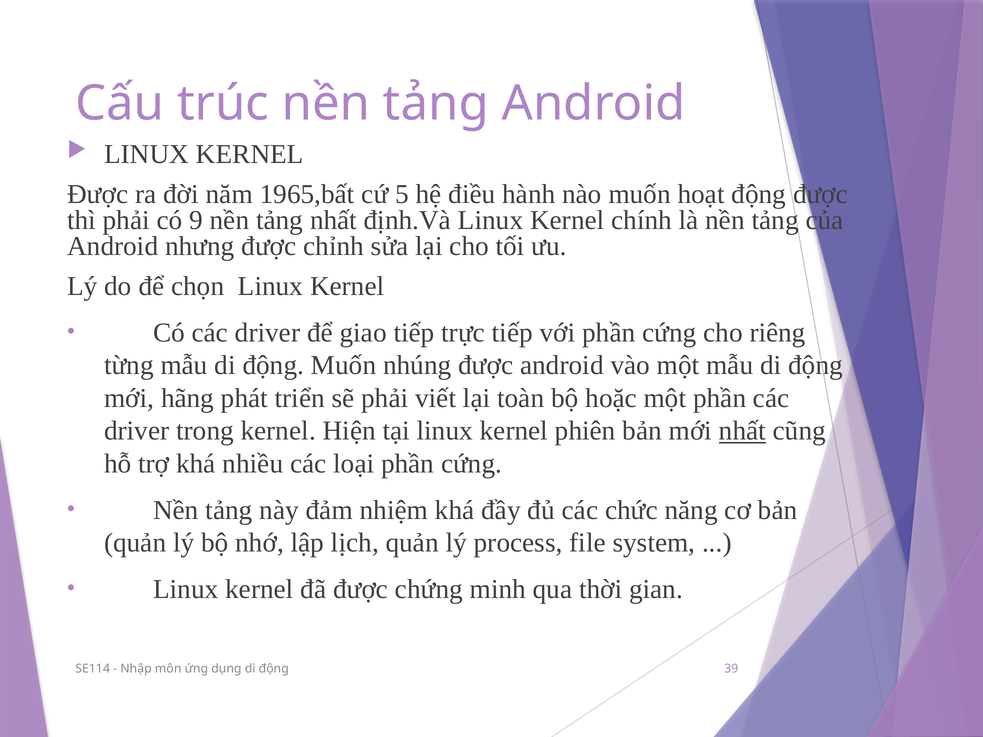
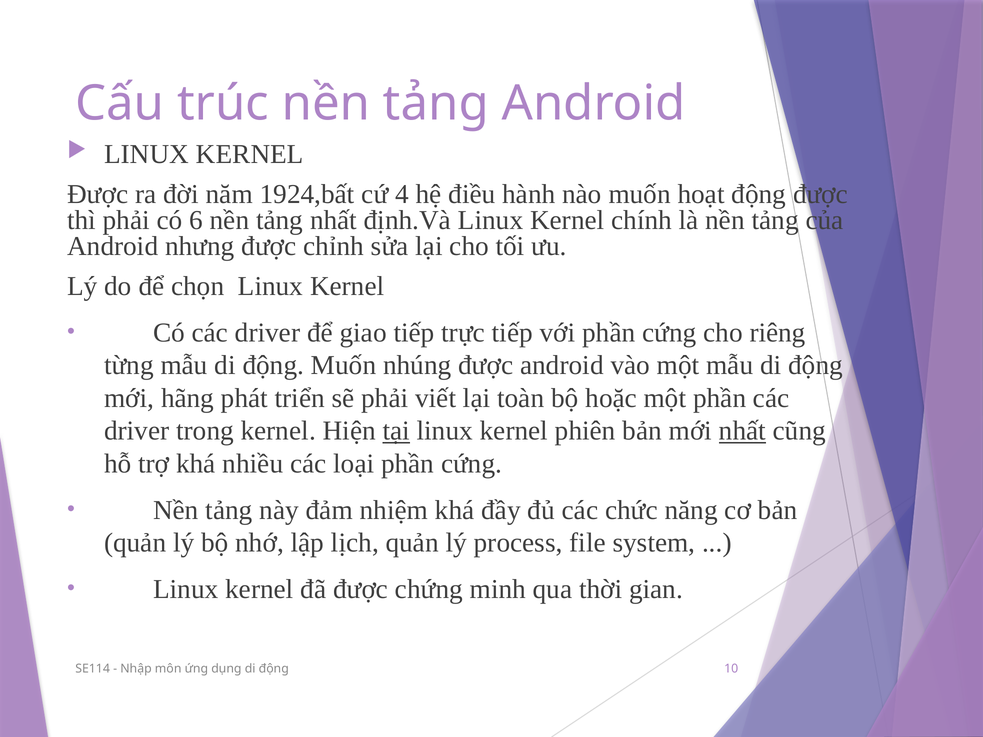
1965,bất: 1965,bất -> 1924,bất (307, 194)
5: 5 -> 4 (402, 194)
9: 9 -> 6 (196, 220)
tại underline: none -> present (396, 431)
39: 39 -> 10 (731, 669)
